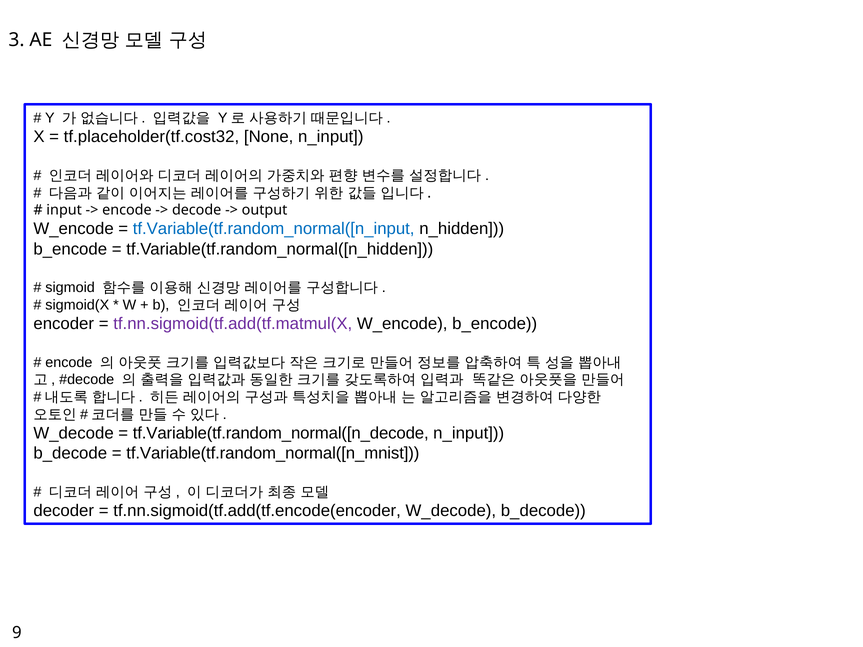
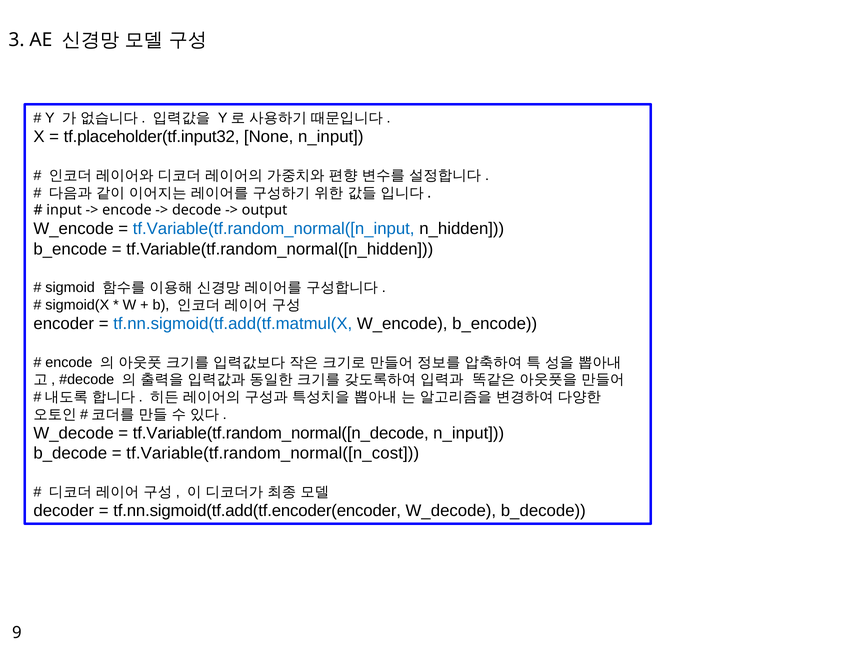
tf.placeholder(tf.cost32: tf.placeholder(tf.cost32 -> tf.placeholder(tf.input32 (152, 137)
tf.nn.sigmoid(tf.add(tf.matmul(X colour: purple -> blue (233, 324)
tf.Variable(tf.random_normal([n_mnist: tf.Variable(tf.random_normal([n_mnist -> tf.Variable(tf.random_normal([n_cost (273, 453)
tf.nn.sigmoid(tf.add(tf.encode(encoder: tf.nn.sigmoid(tf.add(tf.encode(encoder -> tf.nn.sigmoid(tf.add(tf.encoder(encoder (257, 511)
